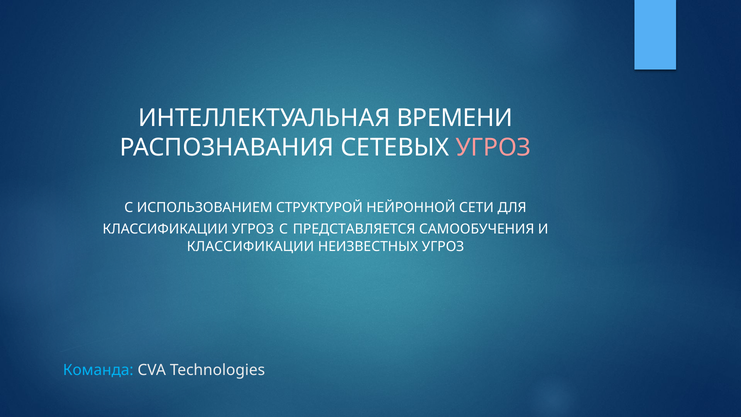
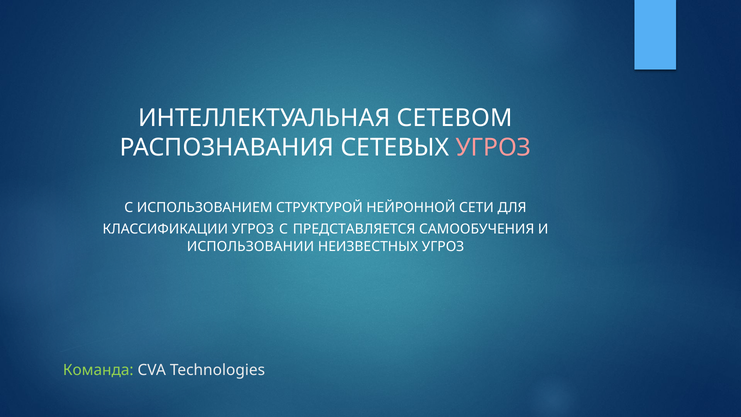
ВРЕМЕНИ: ВРЕМЕНИ -> СЕТЕВОМ (455, 118)
КЛАССИФИКАЦИИ: КЛАССИФИКАЦИИ -> ИСПОЛЬЗОВАНИИ (251, 247)
Команда colour: light blue -> light green (98, 370)
